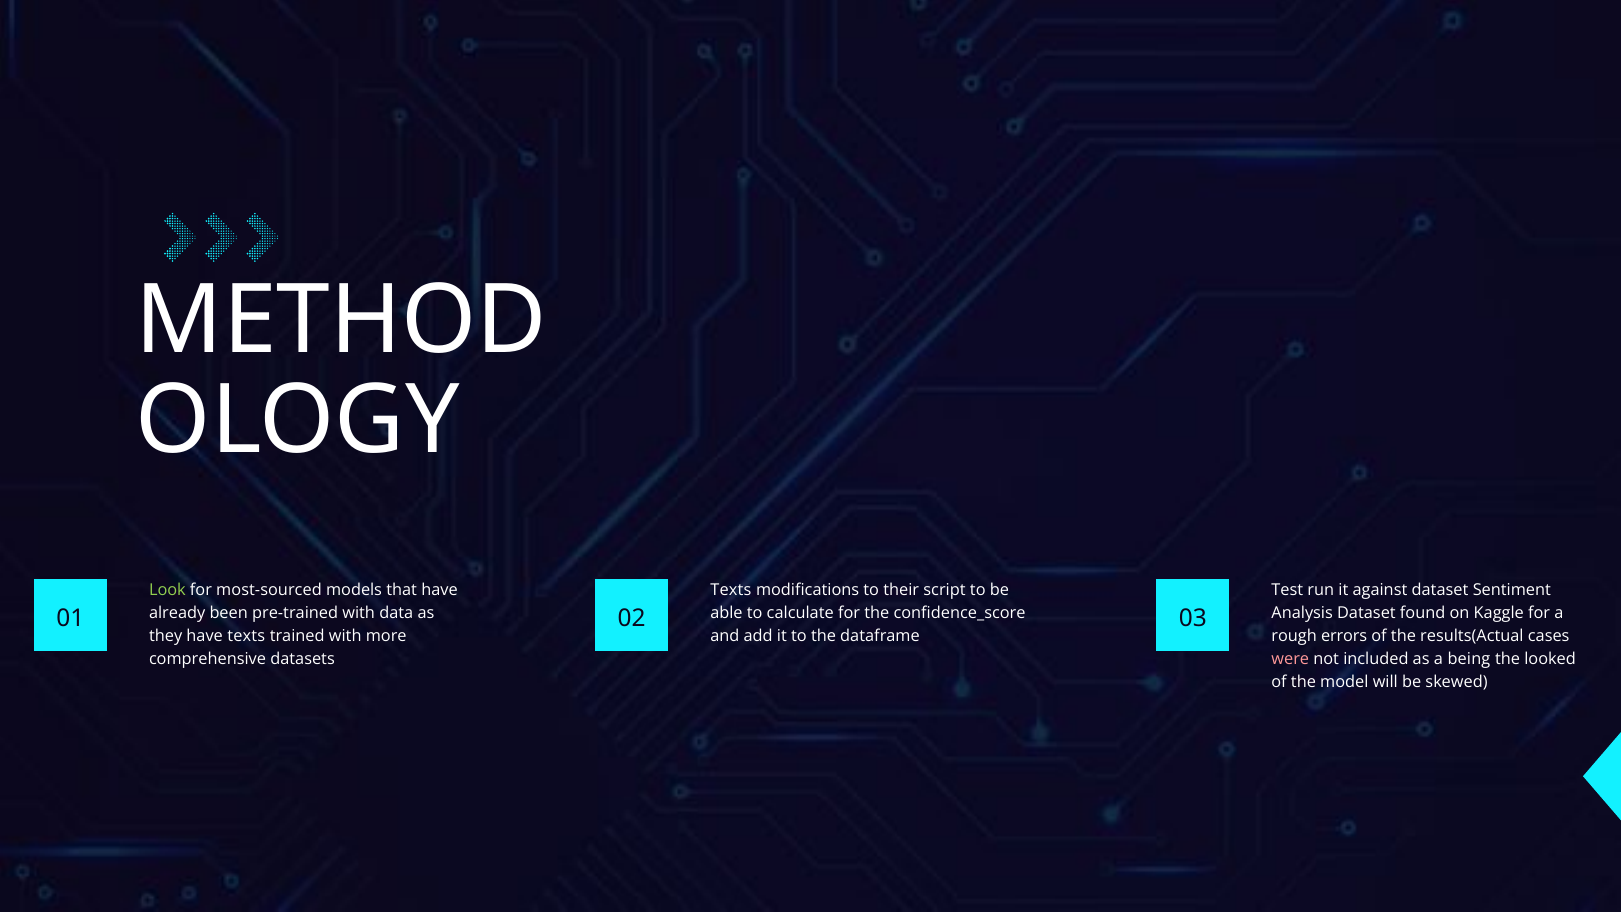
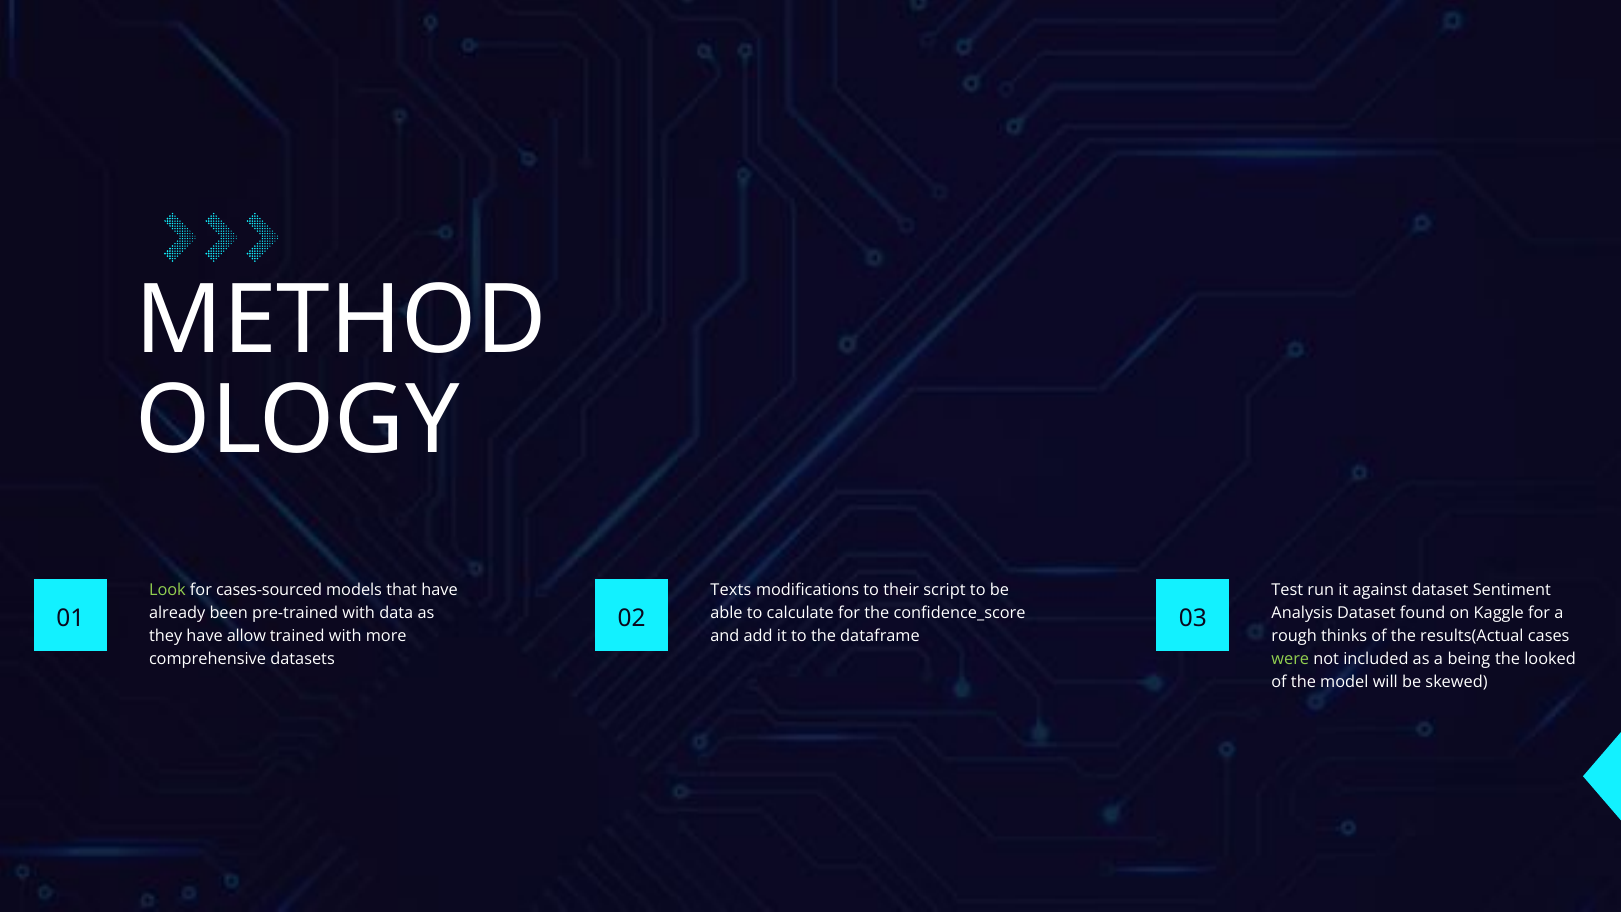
most-sourced: most-sourced -> cases-sourced (269, 590)
have texts: texts -> allow (246, 636)
errors: errors -> thinks (1344, 636)
were colour: pink -> light green (1290, 659)
